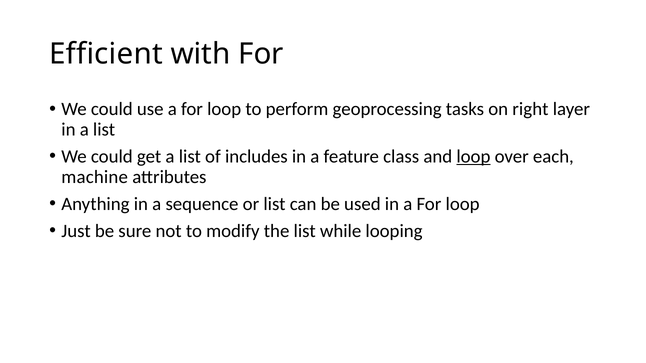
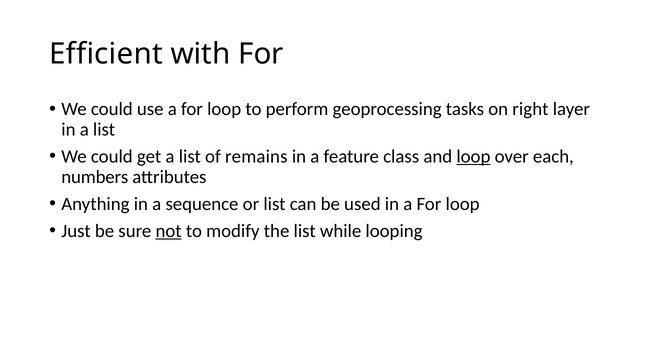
includes: includes -> remains (256, 157)
machine: machine -> numbers (95, 177)
not underline: none -> present (169, 231)
